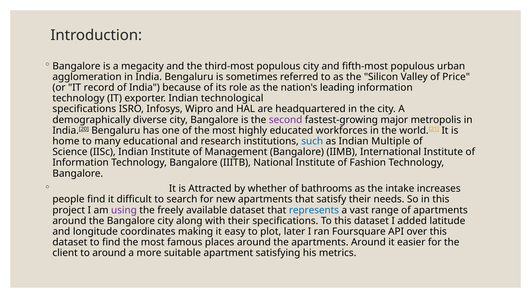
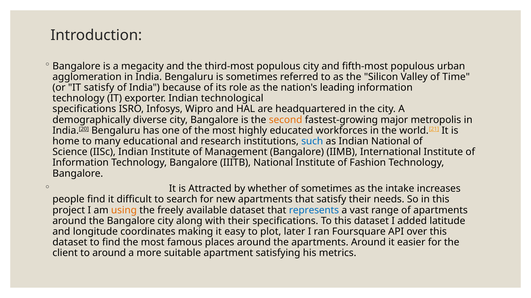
Price: Price -> Time (456, 77)
IT record: record -> satisfy (99, 88)
second colour: purple -> orange (286, 120)
Indian Multiple: Multiple -> National (391, 142)
of bathrooms: bathrooms -> sometimes (327, 189)
using colour: purple -> orange (124, 211)
